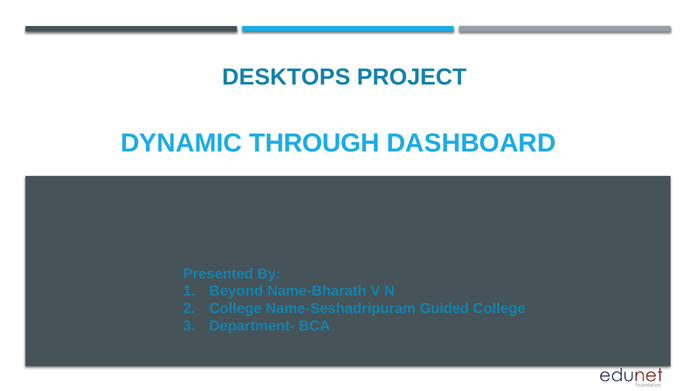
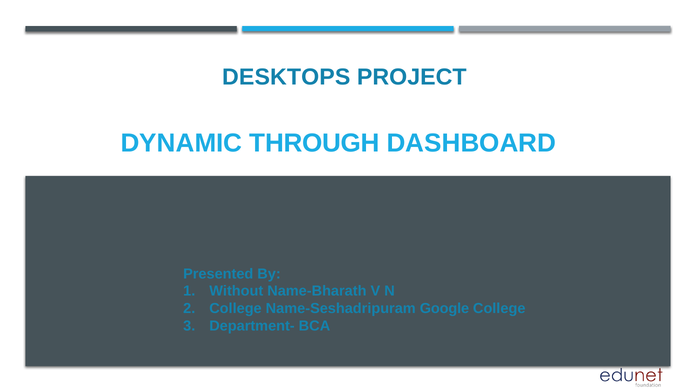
Beyond: Beyond -> Without (236, 292)
Guided: Guided -> Google (444, 309)
